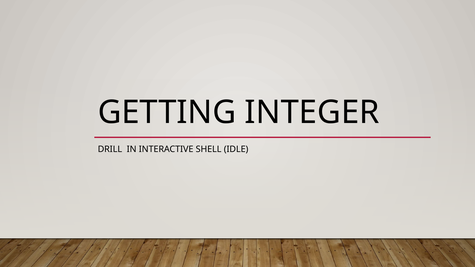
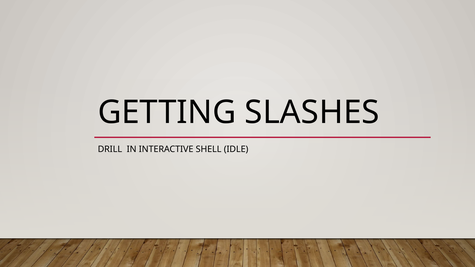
INTEGER: INTEGER -> SLASHES (312, 112)
